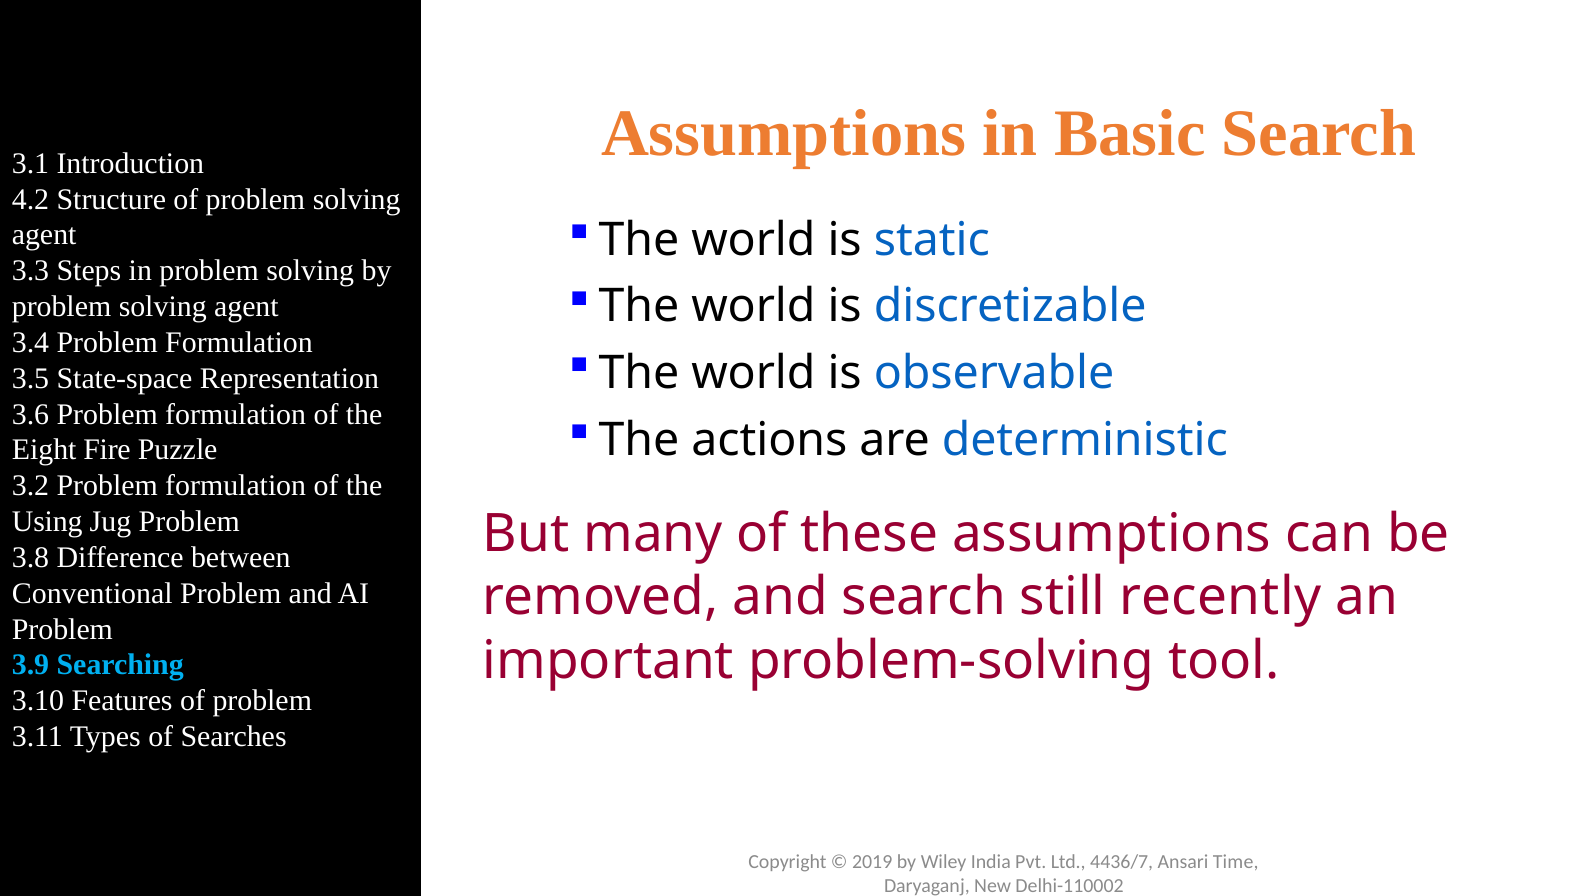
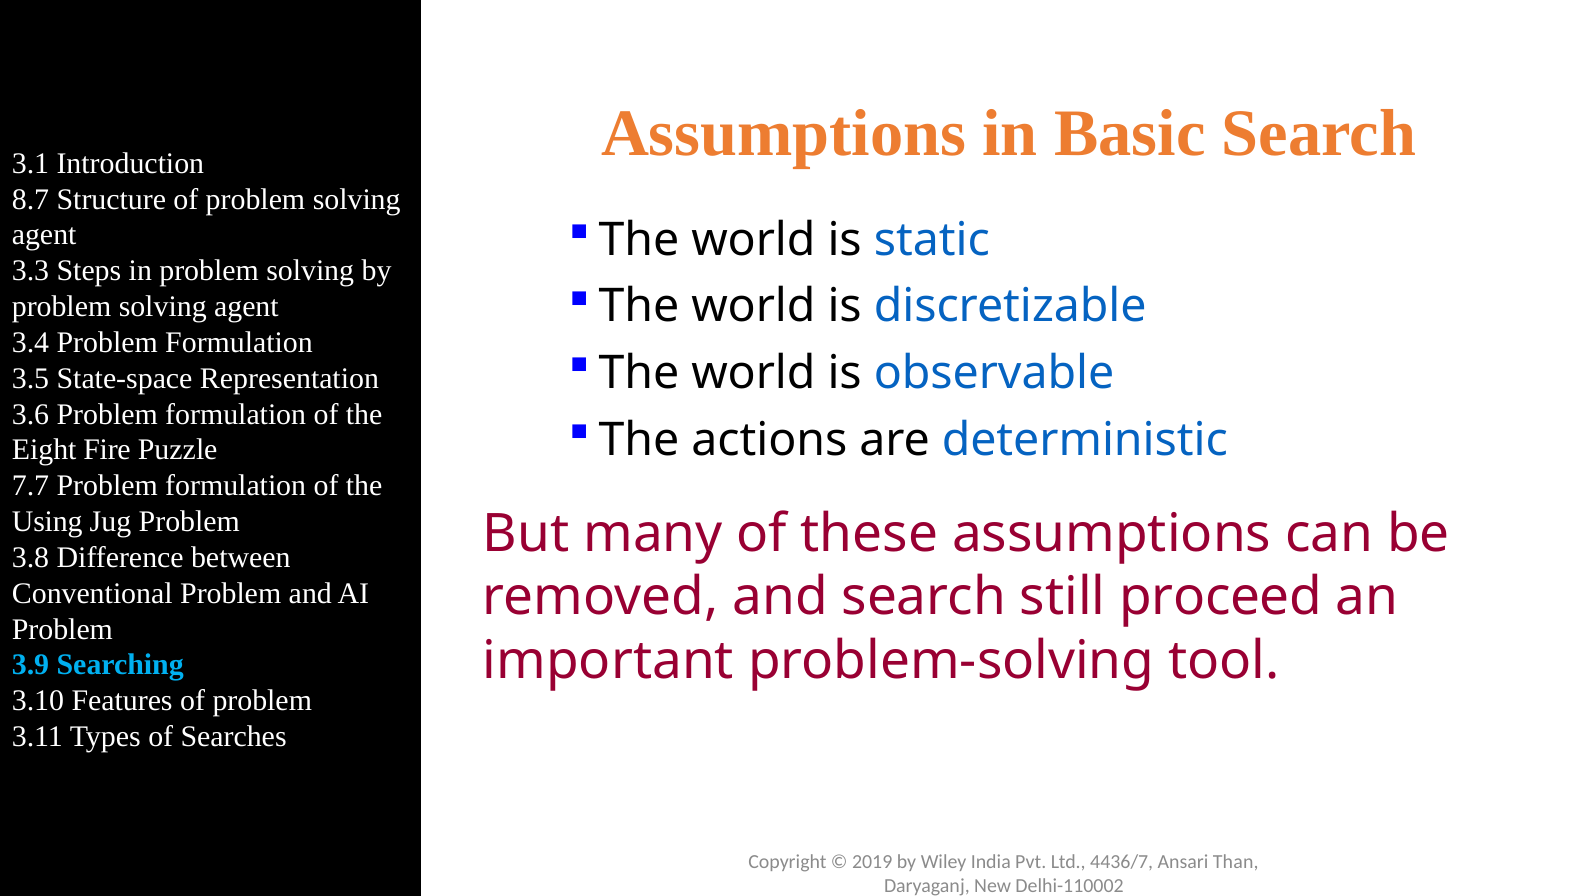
4.2: 4.2 -> 8.7 (31, 199)
3.2: 3.2 -> 7.7 (31, 486)
recently: recently -> proceed (1221, 598)
Time: Time -> Than (1236, 862)
